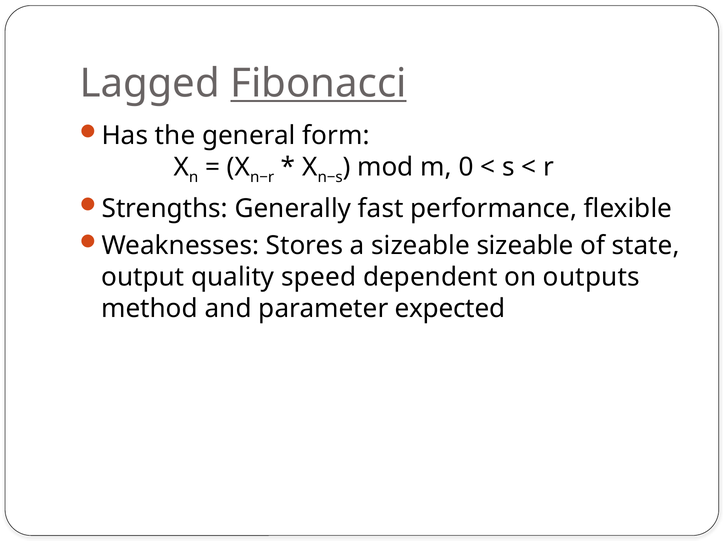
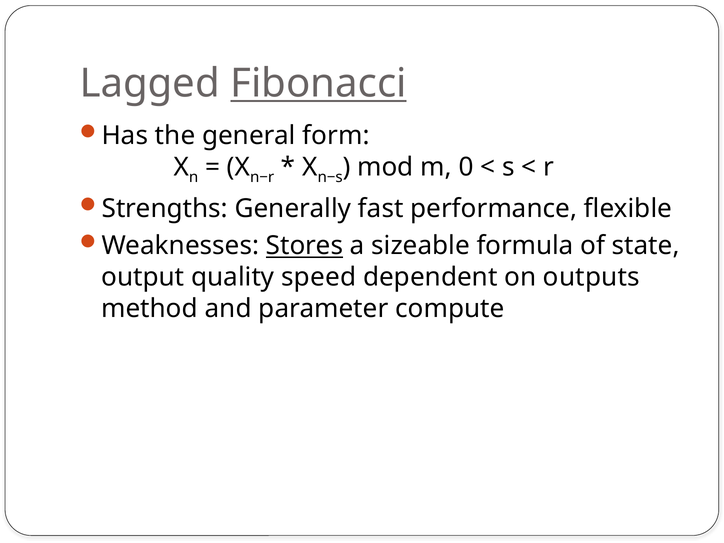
Stores underline: none -> present (305, 246)
sizeable sizeable: sizeable -> formula (525, 246)
expected: expected -> compute (450, 309)
